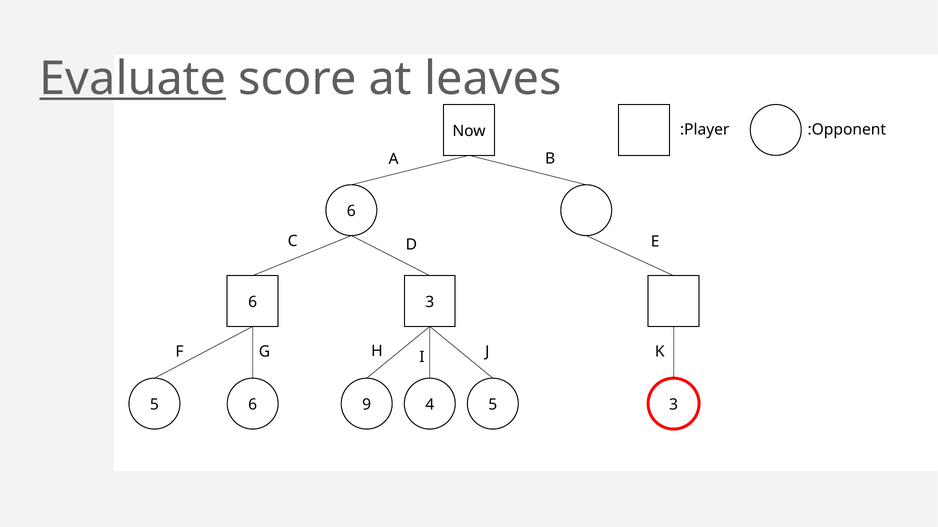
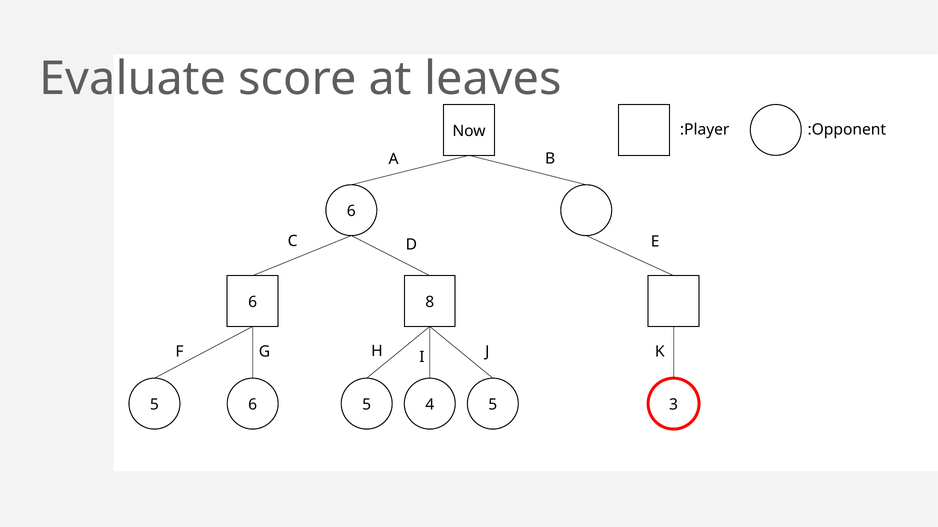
Evaluate underline: present -> none (133, 79)
6 3: 3 -> 8 (430, 302)
5 9: 9 -> 5 (367, 405)
